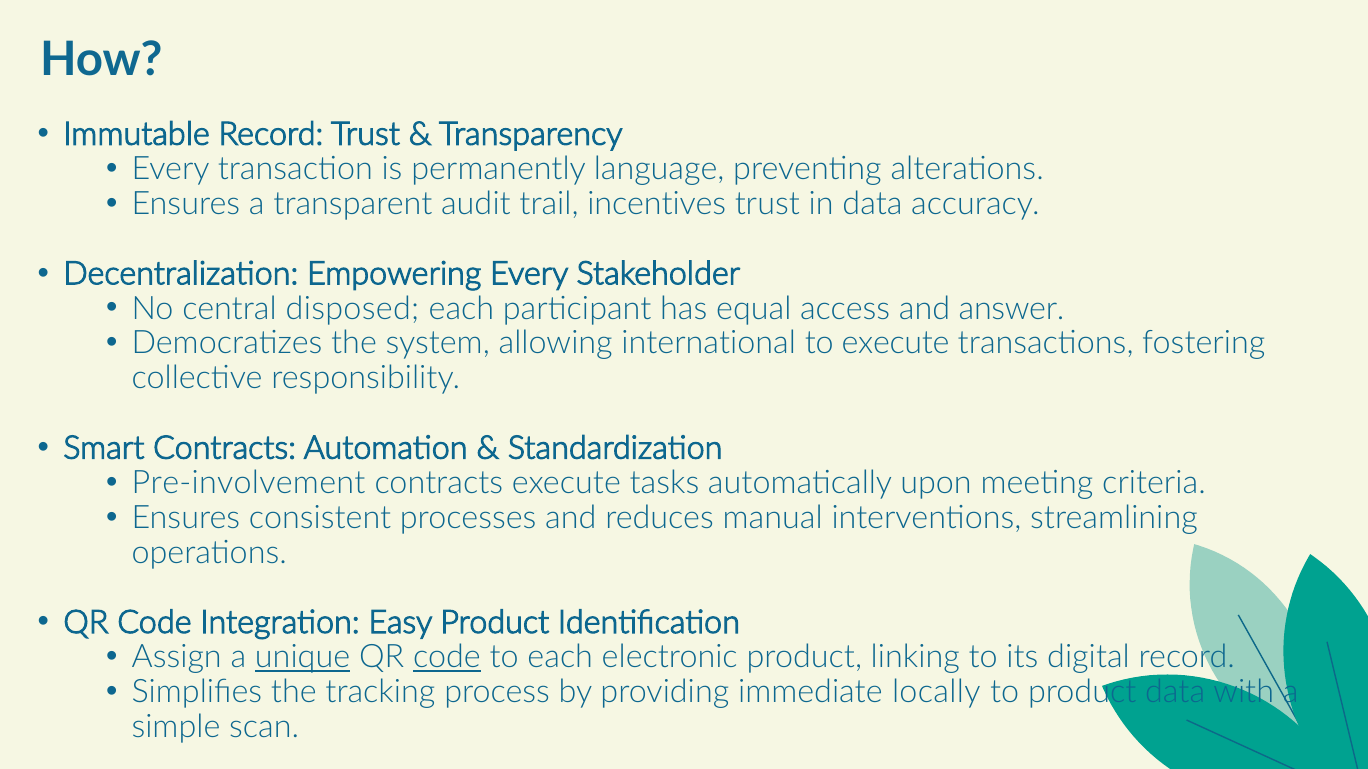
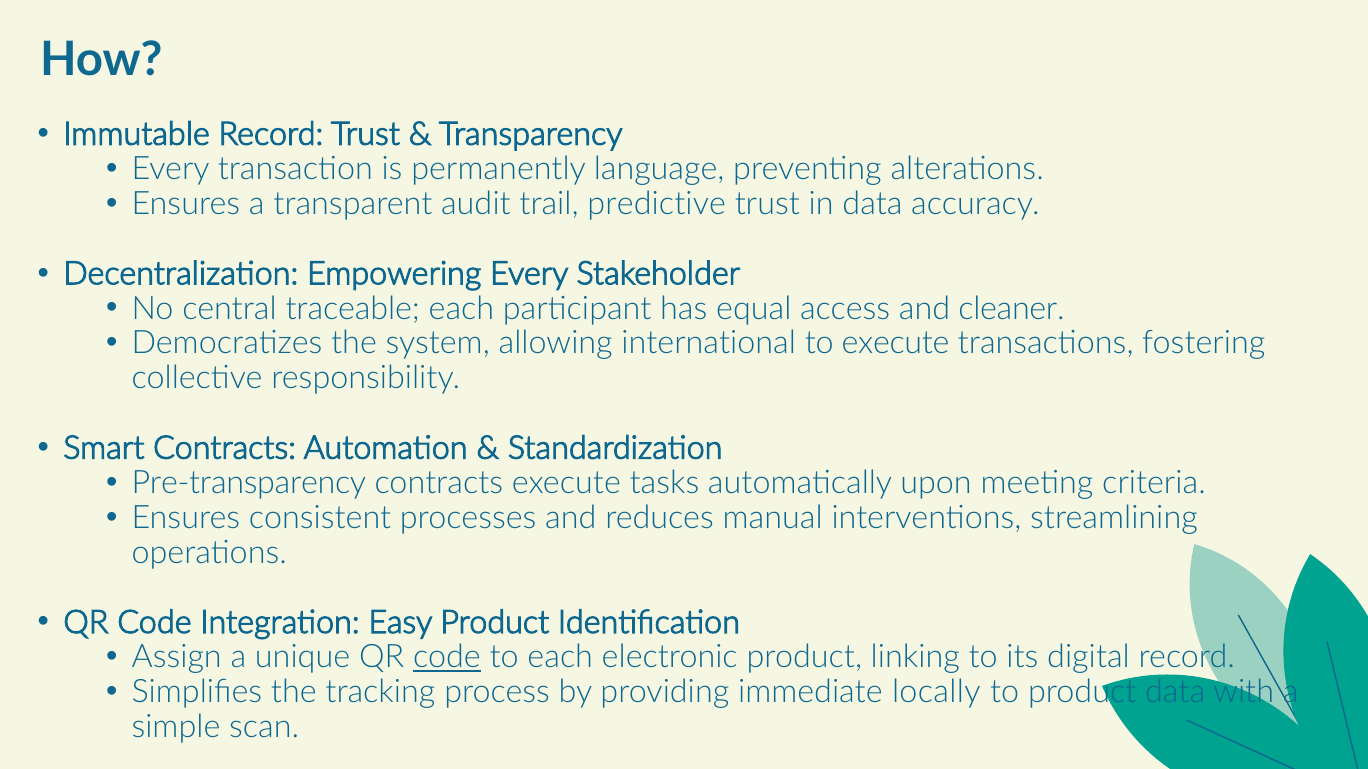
incentives: incentives -> predictive (657, 204)
disposed: disposed -> traceable (353, 309)
answer: answer -> cleaner (1012, 309)
Pre-involvement: Pre-involvement -> Pre-transparency (249, 483)
unique underline: present -> none (303, 658)
